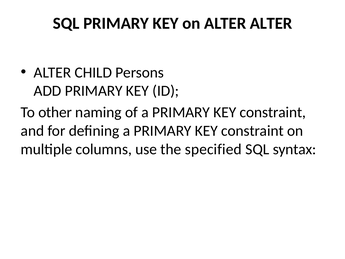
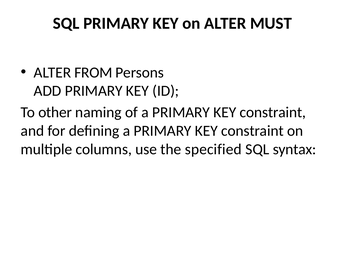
ALTER ALTER: ALTER -> MUST (271, 23)
CHILD: CHILD -> FROM (93, 72)
